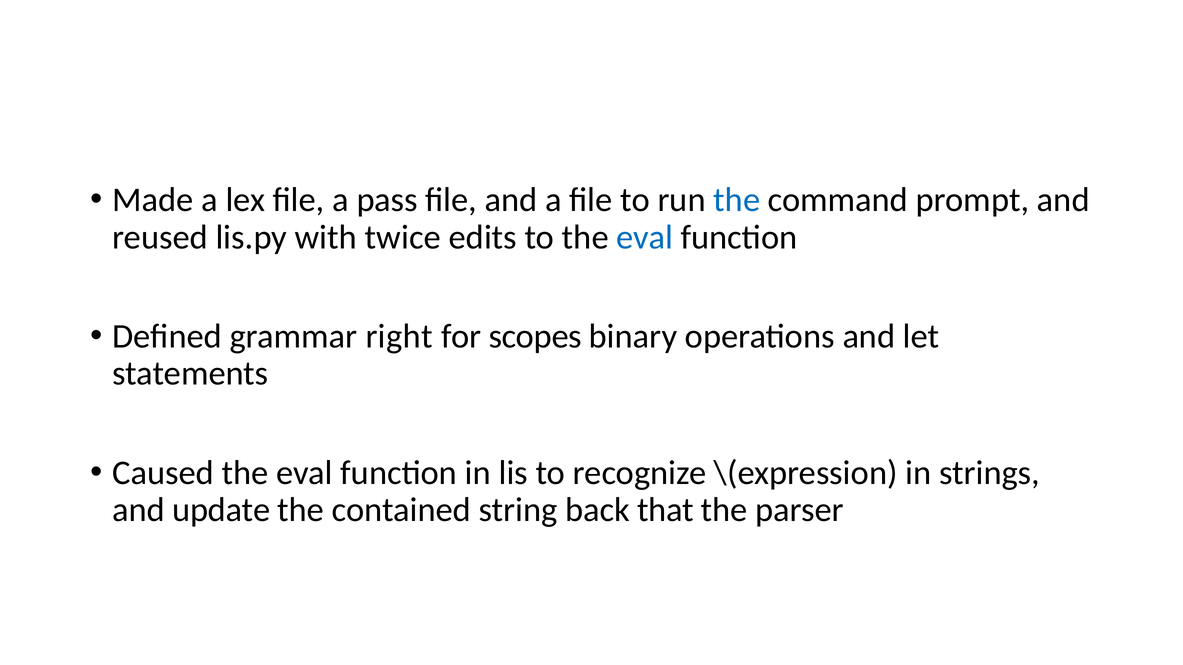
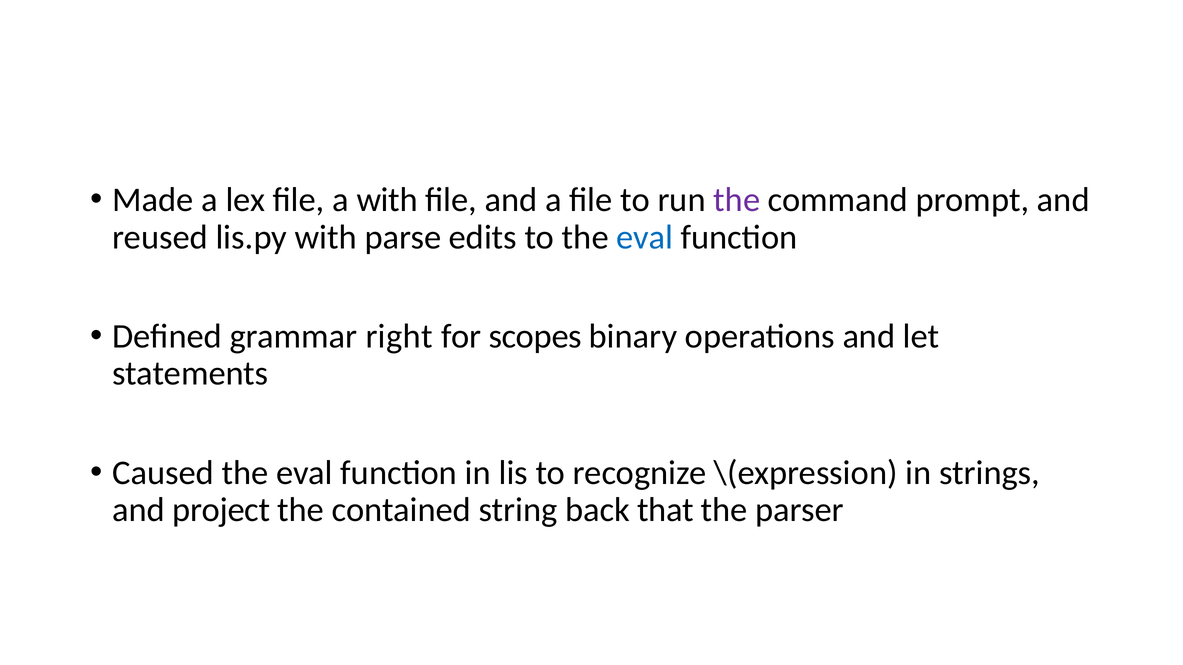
a pass: pass -> with (387, 200)
the colour: blue -> purple (737, 200)
twice: twice -> parse (403, 237)
update: update -> project (221, 510)
